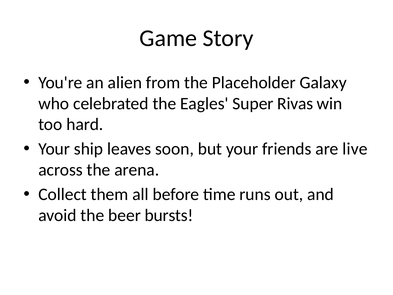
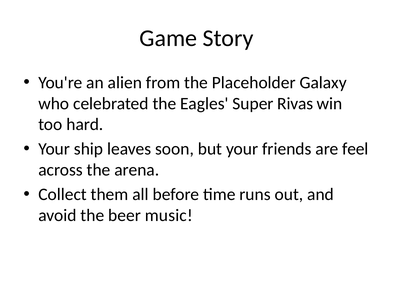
live: live -> feel (355, 149)
bursts: bursts -> music (169, 215)
